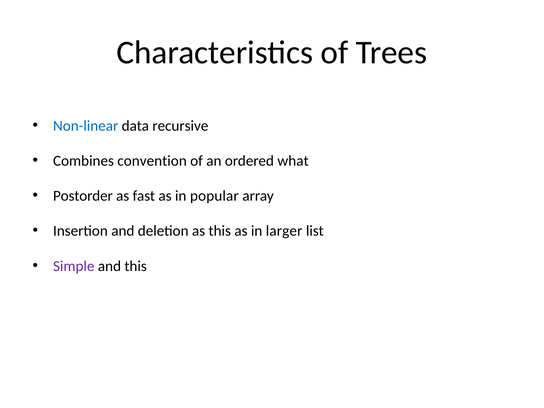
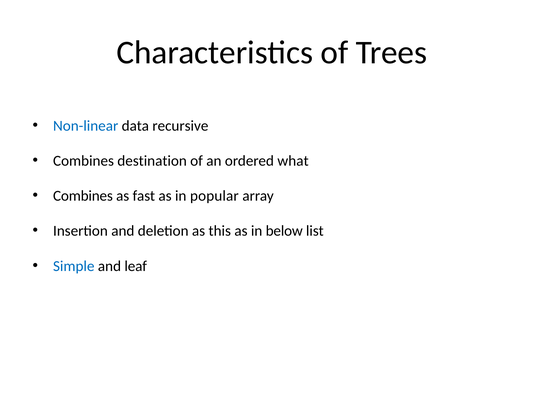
convention: convention -> destination (152, 161)
Postorder: Postorder -> Combines (83, 196)
larger: larger -> below (284, 231)
Simple colour: purple -> blue (74, 266)
and this: this -> leaf (136, 266)
